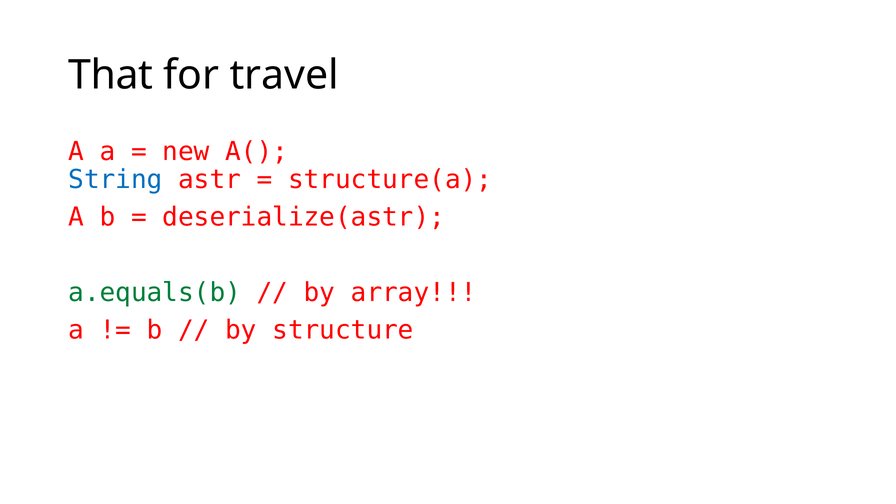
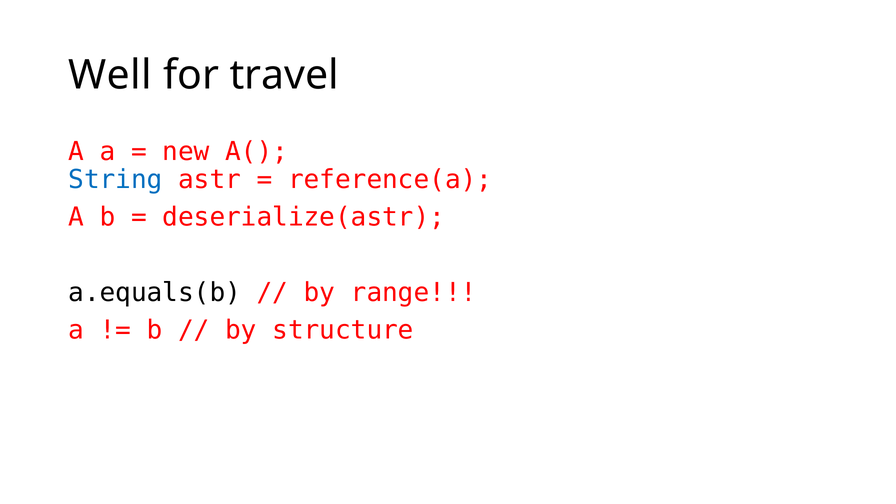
That: That -> Well (110, 75)
structure(a: structure(a -> reference(a (390, 180)
a.equals(b colour: green -> black (155, 292)
array: array -> range (414, 292)
